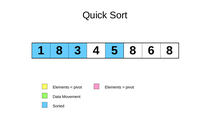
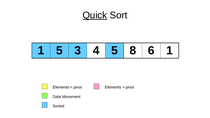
Quick underline: none -> present (95, 15)
1 8: 8 -> 5 (59, 51)
6 8: 8 -> 1 (170, 51)
